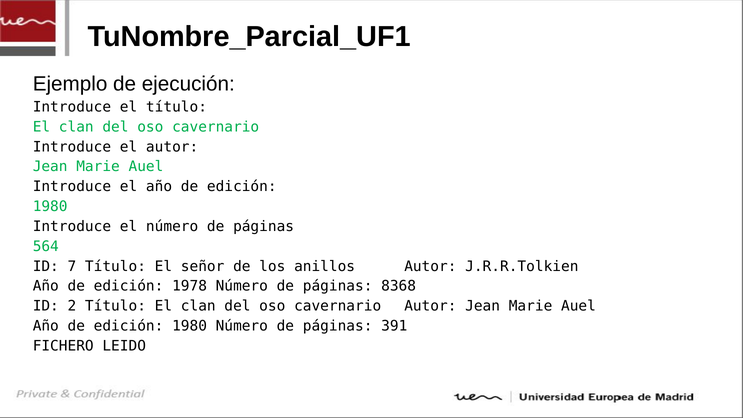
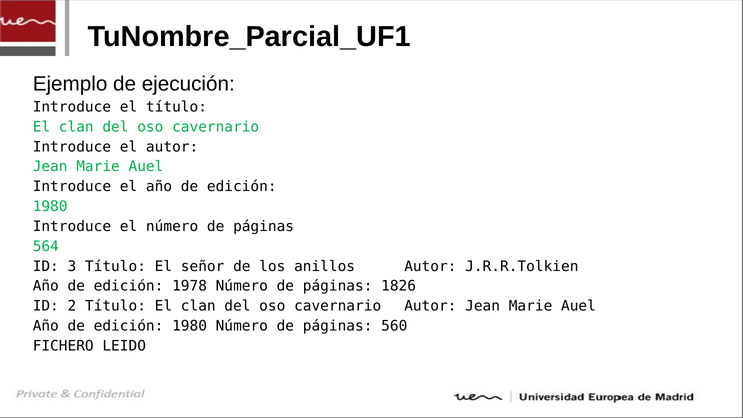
7: 7 -> 3 (72, 266)
8368: 8368 -> 1826 (399, 286)
391: 391 -> 560 (394, 326)
